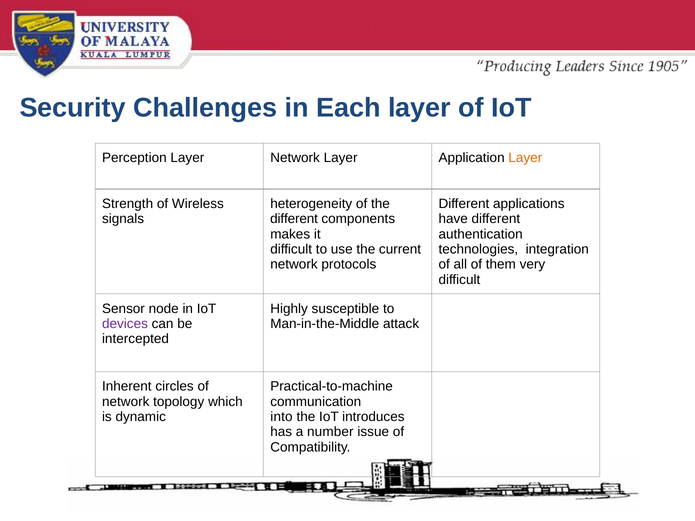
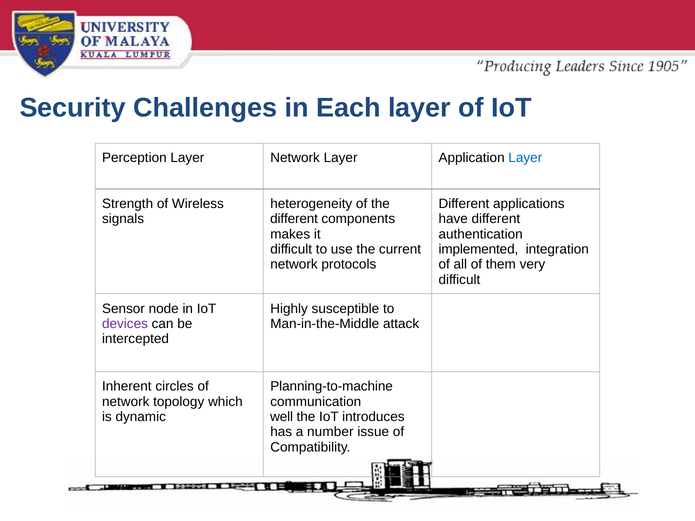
Layer colour: orange -> blue (525, 158)
technologies: technologies -> implemented (478, 249)
Practical-to-machine: Practical-to-machine -> Planning-to-machine (332, 387)
into: into -> well (282, 417)
